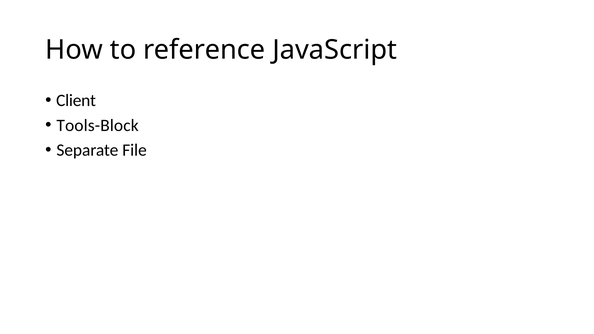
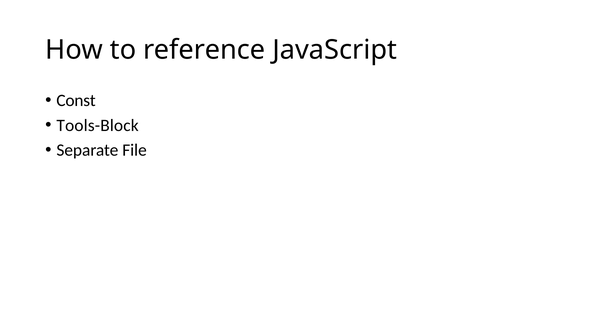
Client: Client -> Const (76, 100)
